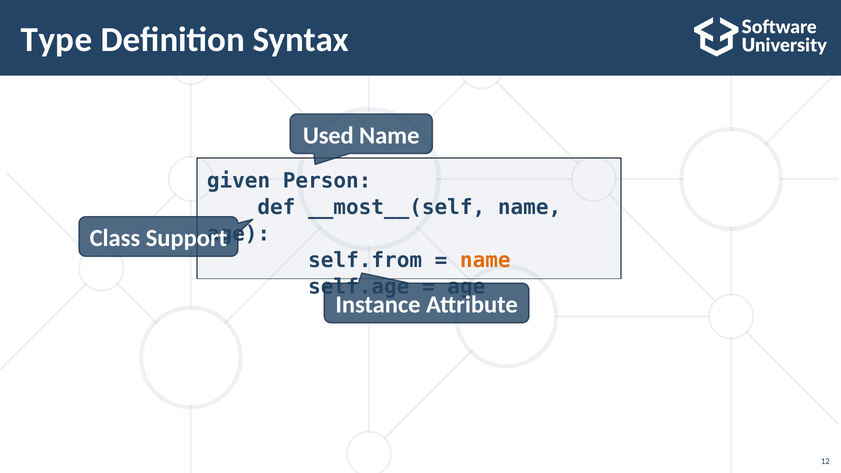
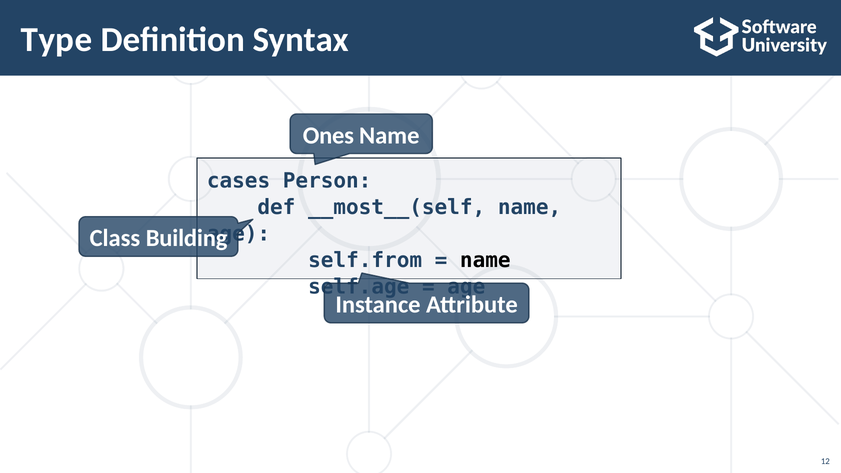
Used: Used -> Ones (328, 135)
given: given -> cases (239, 181)
Support: Support -> Building (187, 238)
name colour: orange -> black (485, 260)
